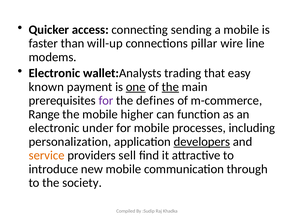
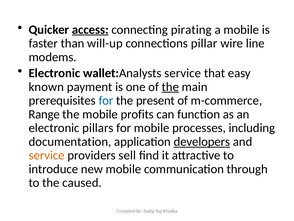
access underline: none -> present (90, 30)
sending: sending -> pirating (191, 30)
wallet:Analysts trading: trading -> service (183, 73)
one underline: present -> none (136, 87)
for colour: purple -> blue (106, 100)
defines: defines -> present (155, 100)
higher: higher -> profits (137, 114)
under: under -> pillars (98, 128)
personalization: personalization -> documentation (70, 141)
society: society -> caused (82, 182)
